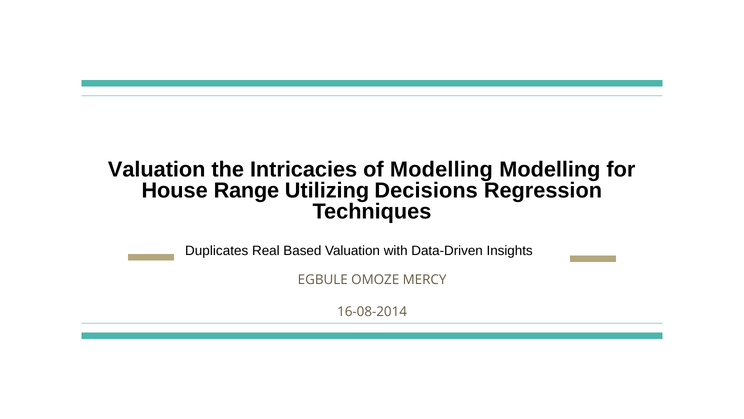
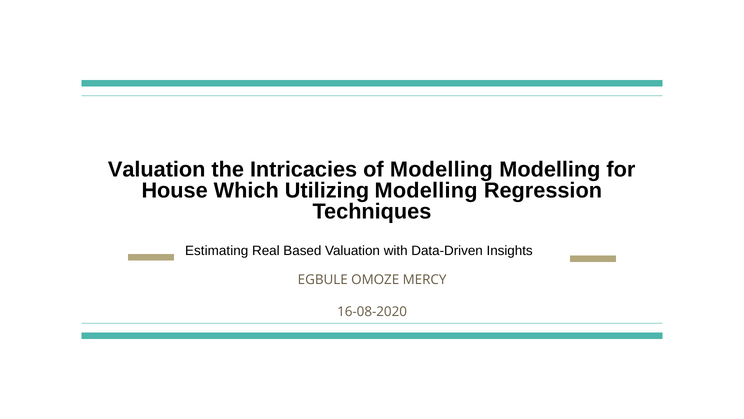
Range: Range -> Which (246, 190)
Utilizing Decisions: Decisions -> Modelling (426, 190)
Duplicates: Duplicates -> Estimating (217, 251)
16-08-2014: 16-08-2014 -> 16-08-2020 (372, 312)
